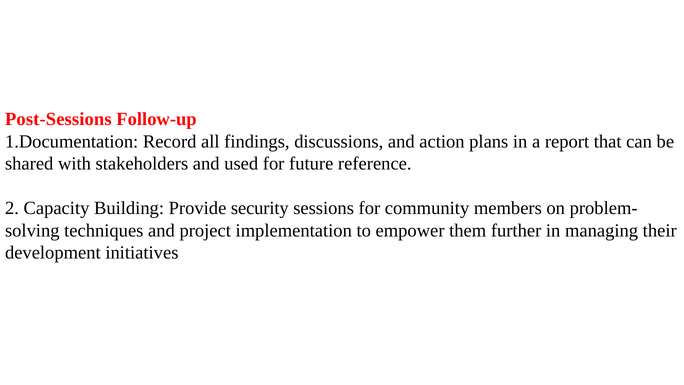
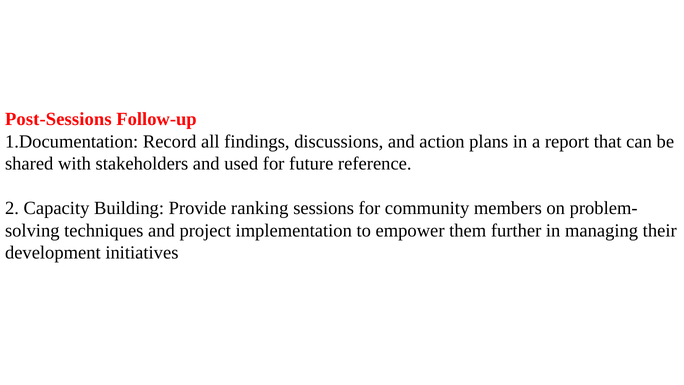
security: security -> ranking (260, 208)
